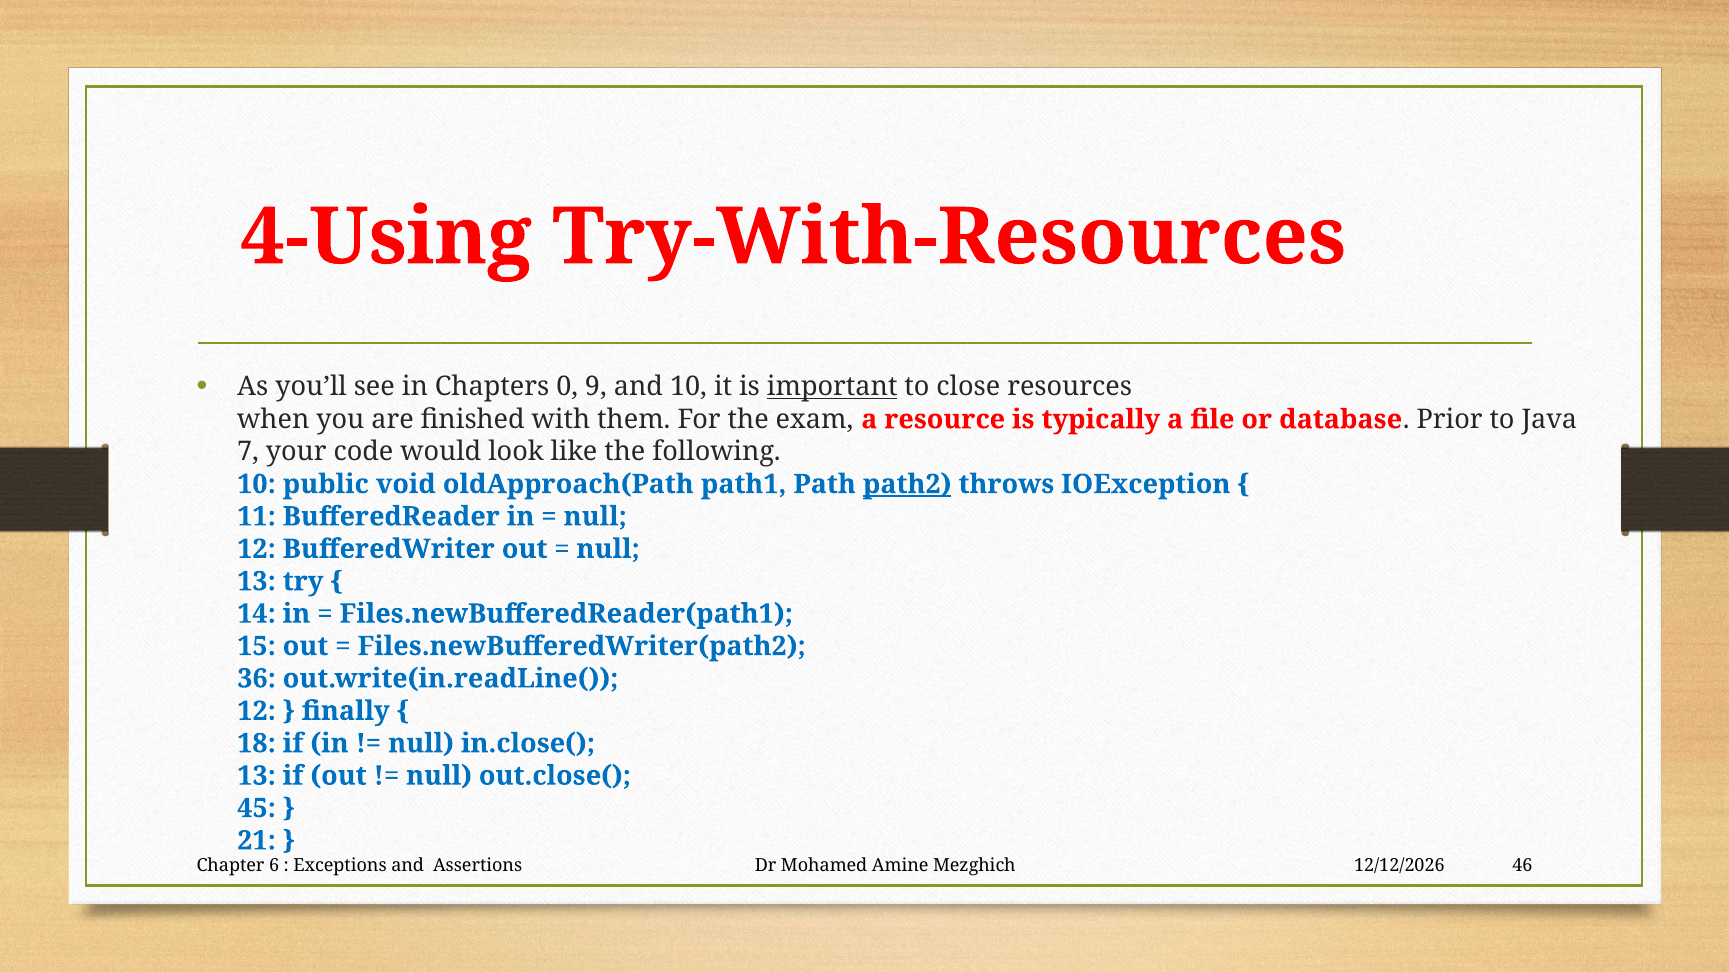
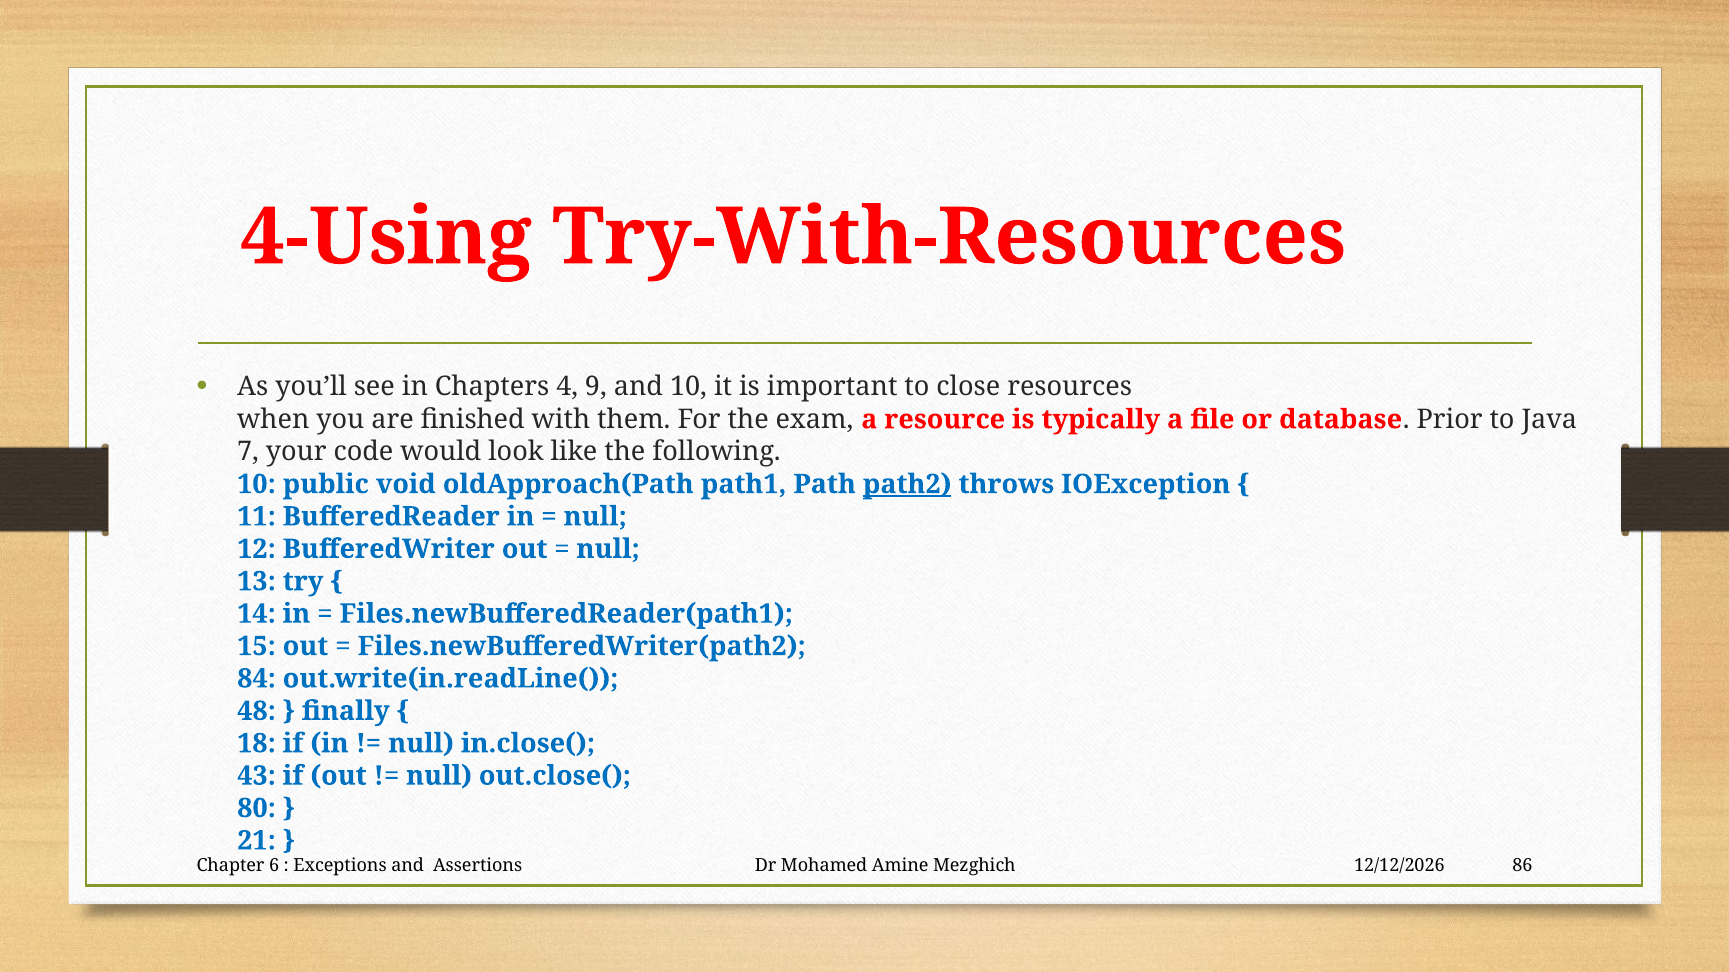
0: 0 -> 4 (567, 387)
important underline: present -> none (832, 387)
36: 36 -> 84 (257, 679)
12: 12 -> 48 (257, 711)
13: 13 -> 43 (257, 776)
45: 45 -> 80 (257, 809)
46: 46 -> 86 (1522, 866)
